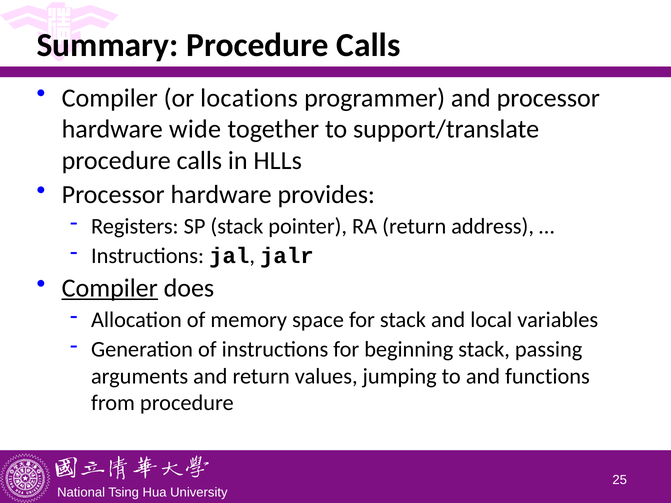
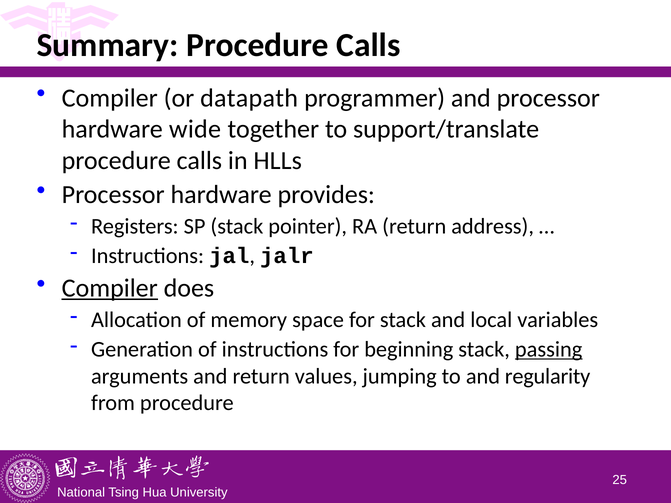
locations: locations -> datapath (249, 98)
passing underline: none -> present (549, 350)
functions: functions -> regularity (548, 376)
